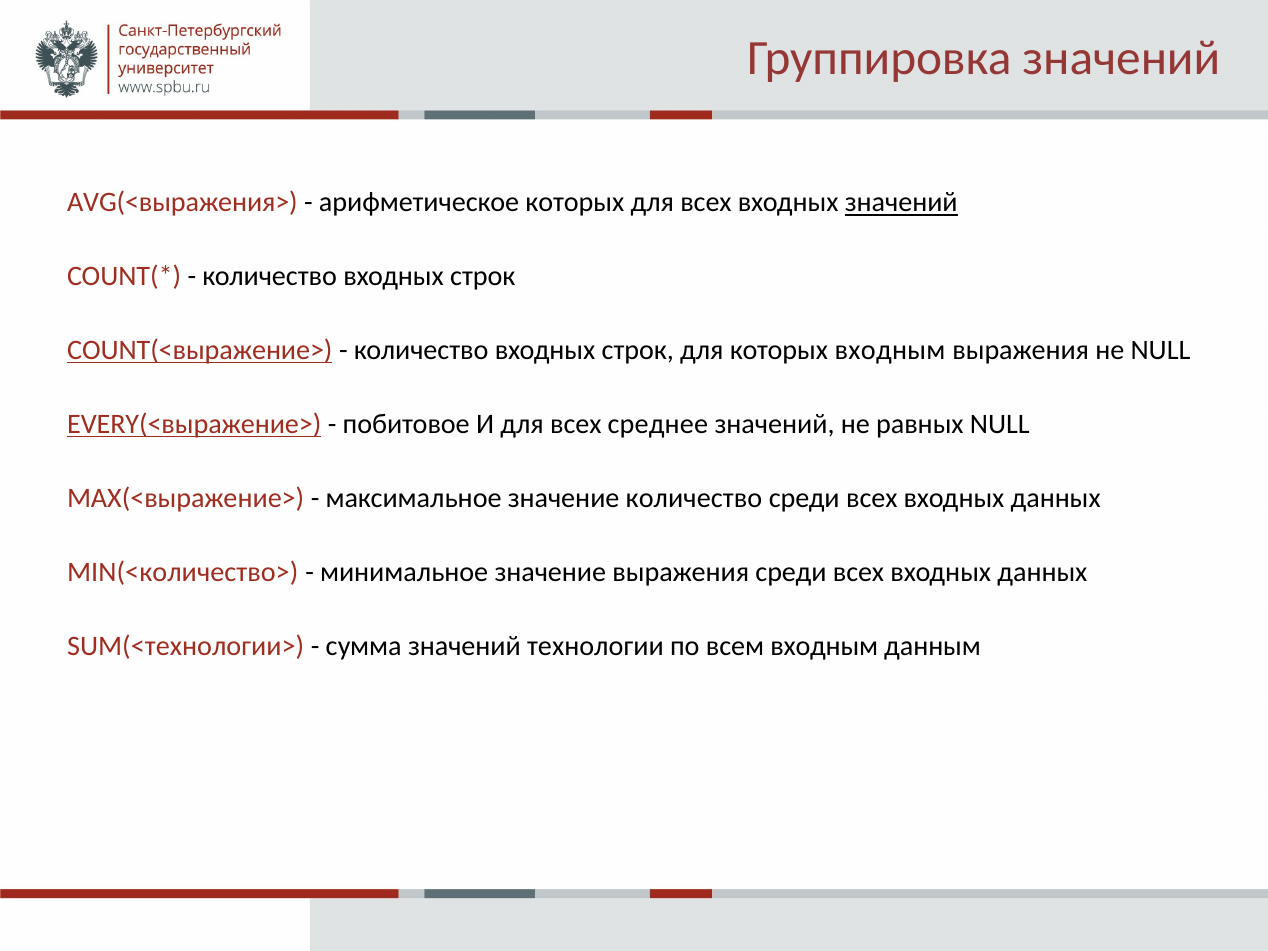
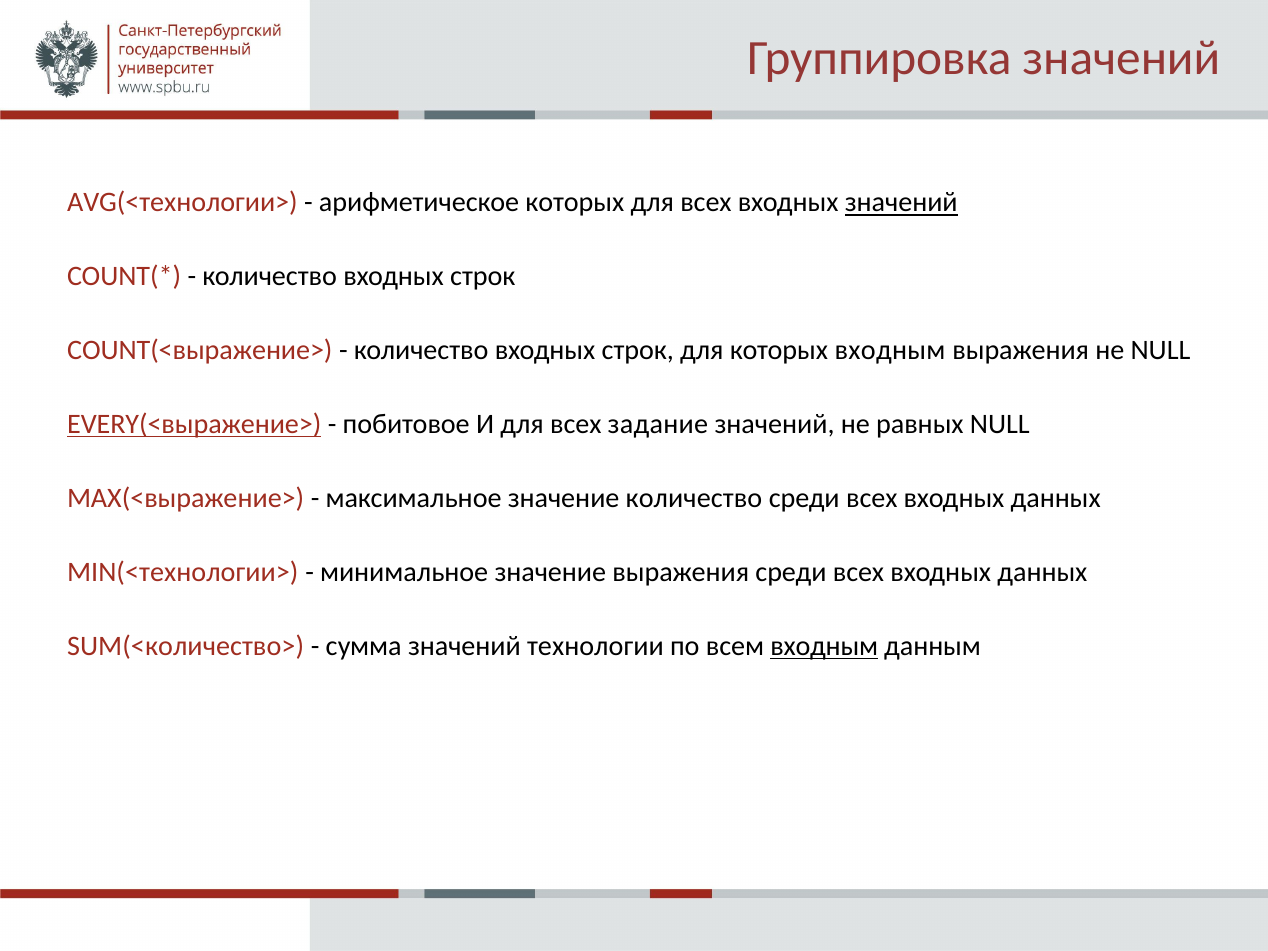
AVG(<выражения>: AVG(<выражения> -> AVG(<технологии> (182, 203)
COUNT(<выражение> underline: present -> none (200, 351)
среднее: среднее -> задание (658, 425)
MIN(<количество>: MIN(<количество> -> MIN(<технологии> (183, 572)
SUM(<технологии>: SUM(<технологии> -> SUM(<количество> (186, 646)
входным underline: none -> present (824, 646)
